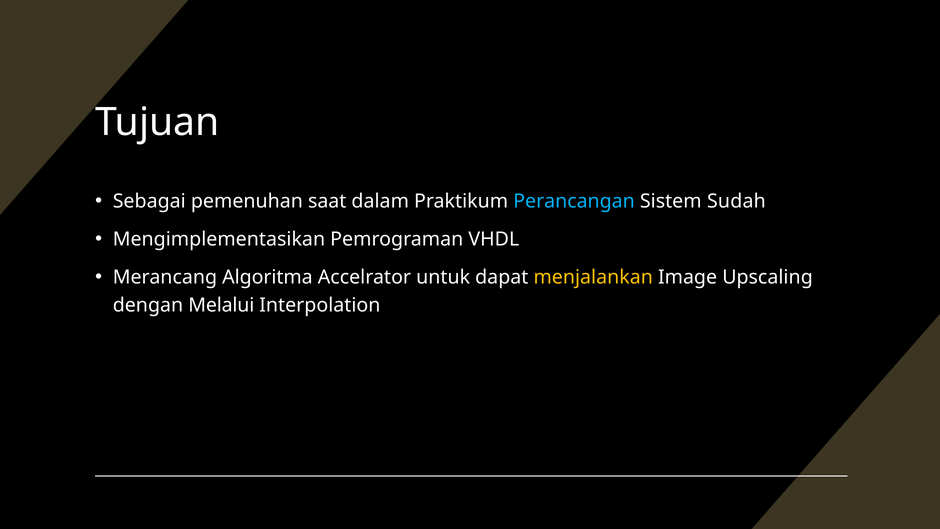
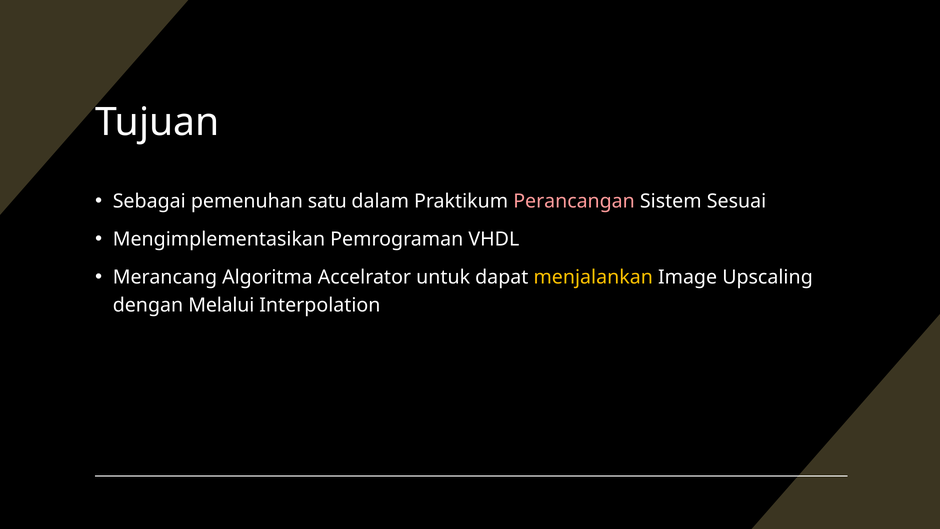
saat: saat -> satu (327, 201)
Perancangan colour: light blue -> pink (574, 201)
Sudah: Sudah -> Sesuai (737, 201)
